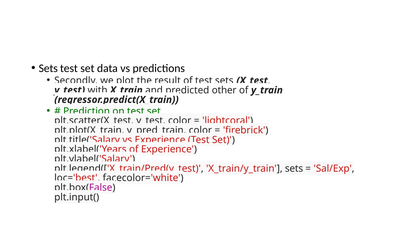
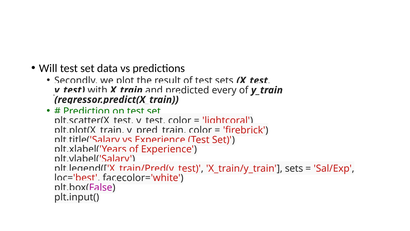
Sets: Sets -> Will (48, 68)
other: other -> every (224, 90)
